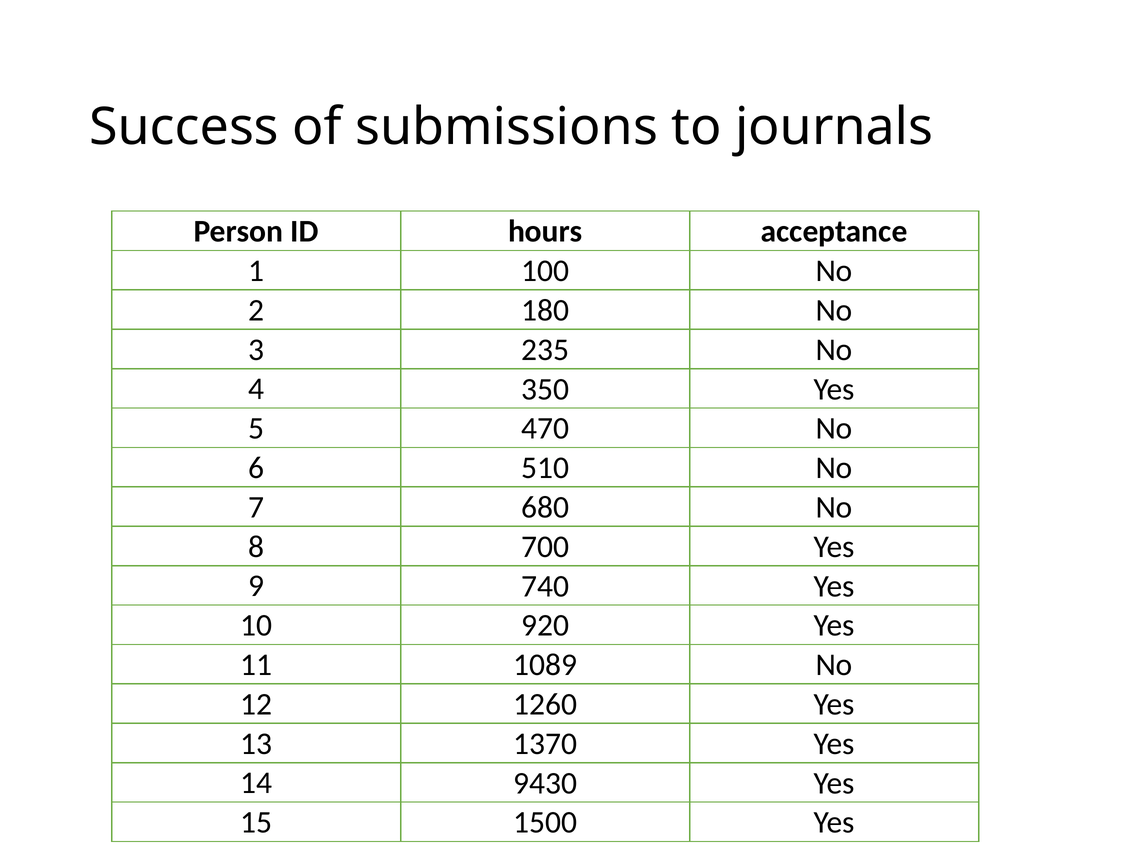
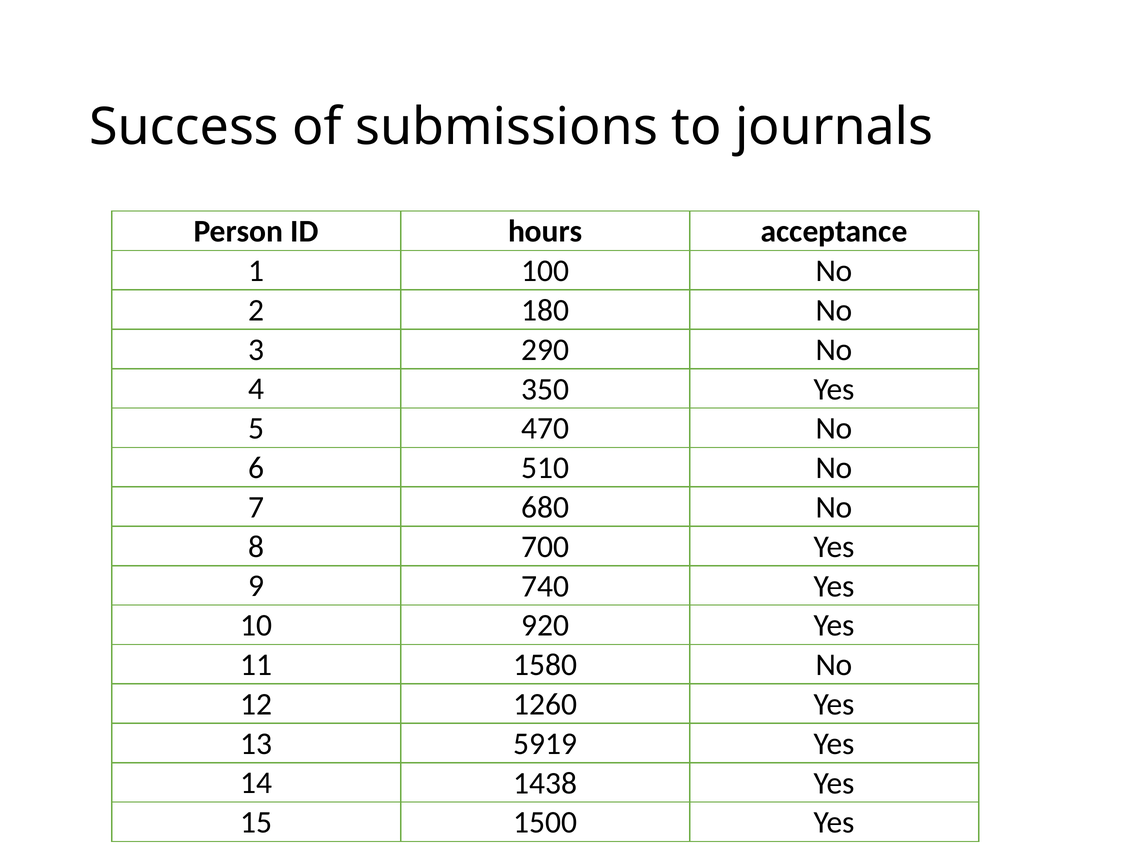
235: 235 -> 290 (545, 350)
1089: 1089 -> 1580 (545, 665)
1370: 1370 -> 5919 (545, 744)
9430: 9430 -> 1438 (545, 783)
